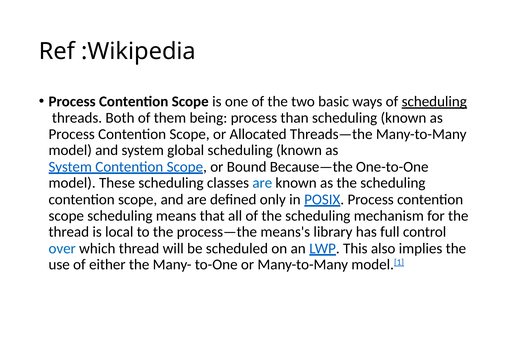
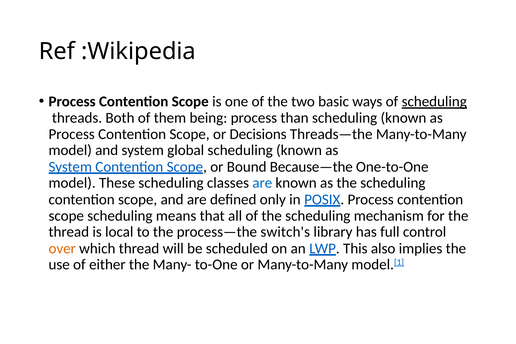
Allocated: Allocated -> Decisions (258, 134)
means's: means's -> switch's (285, 232)
over colour: blue -> orange (62, 248)
